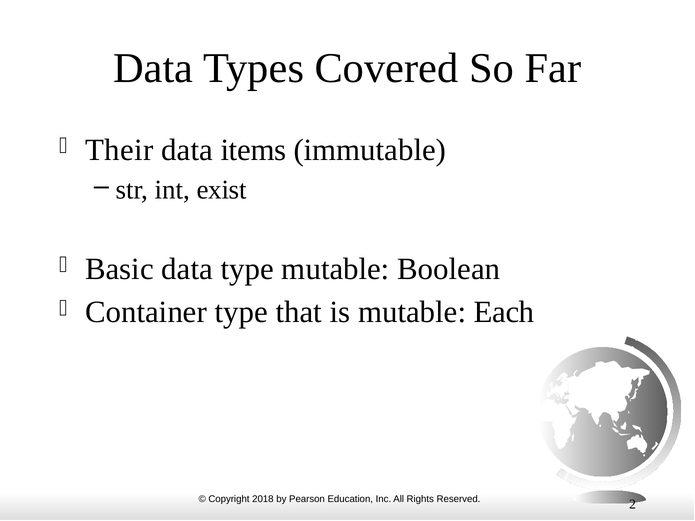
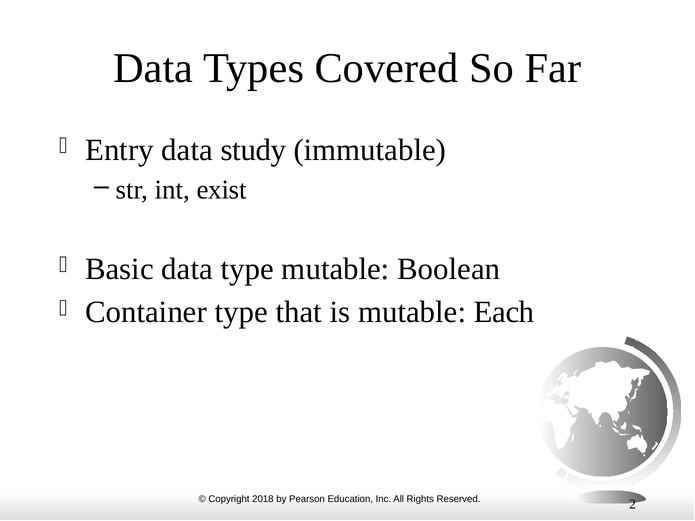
Their: Their -> Entry (119, 150)
items: items -> study (253, 150)
